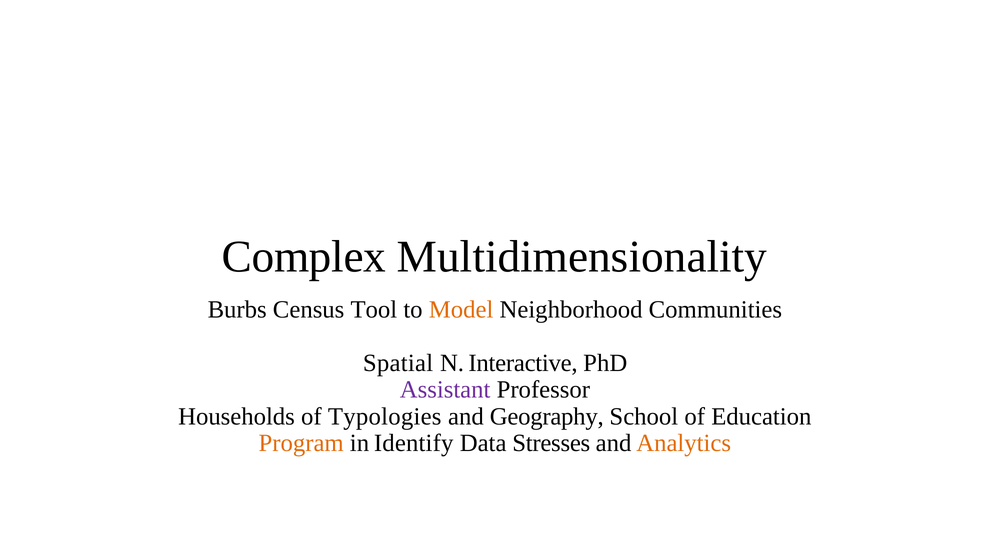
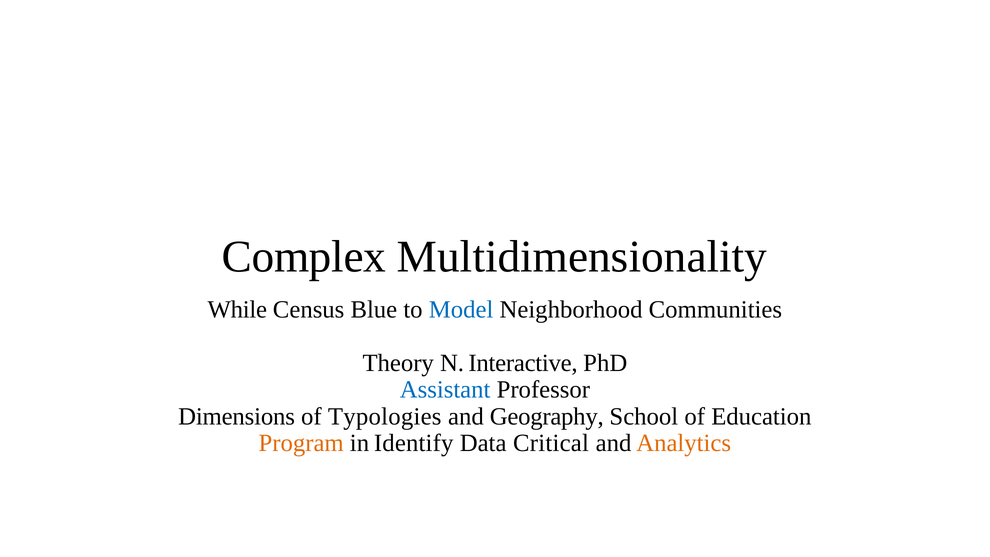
Burbs: Burbs -> While (237, 309)
Tool: Tool -> Blue (374, 309)
Model colour: orange -> blue (461, 309)
Spatial: Spatial -> Theory (398, 363)
Assistant colour: purple -> blue (445, 390)
Households: Households -> Dimensions (237, 416)
Stresses: Stresses -> Critical (551, 443)
